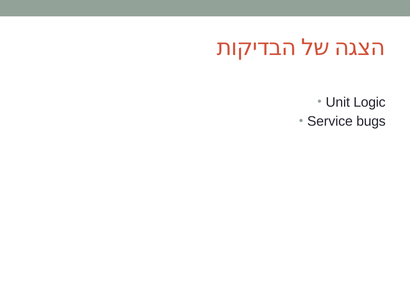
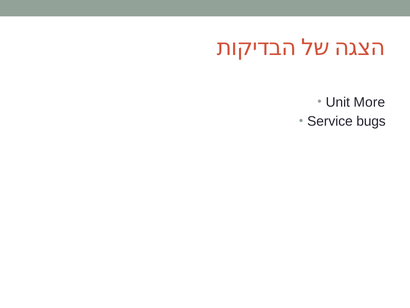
Logic: Logic -> More (369, 102)
